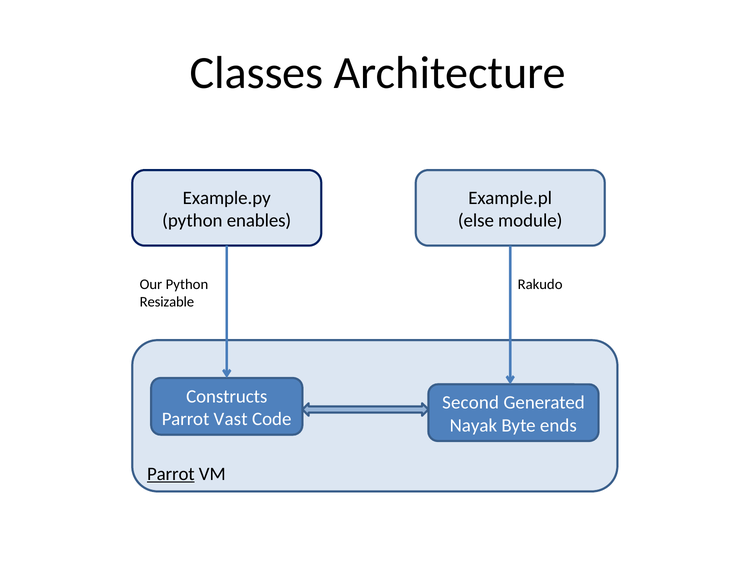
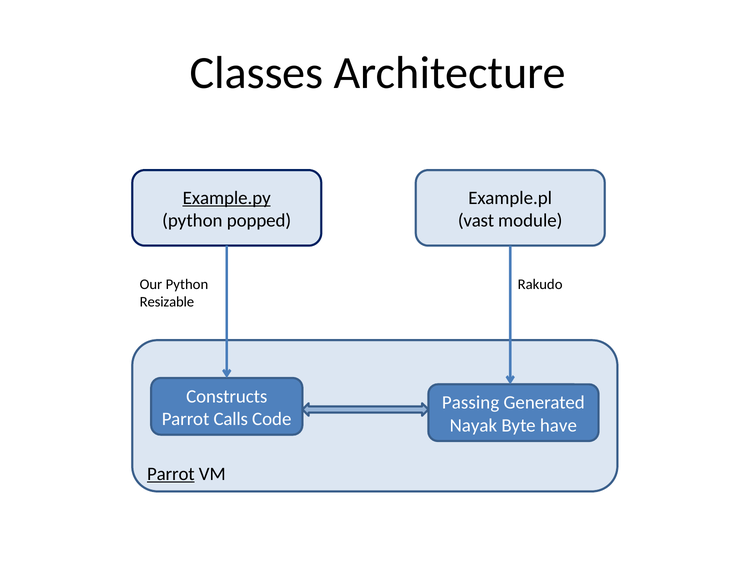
Example.py underline: none -> present (227, 198)
enables: enables -> popped (259, 221)
else: else -> vast (476, 221)
Second: Second -> Passing (471, 403)
Vast: Vast -> Calls (231, 419)
ends: ends -> have (558, 425)
